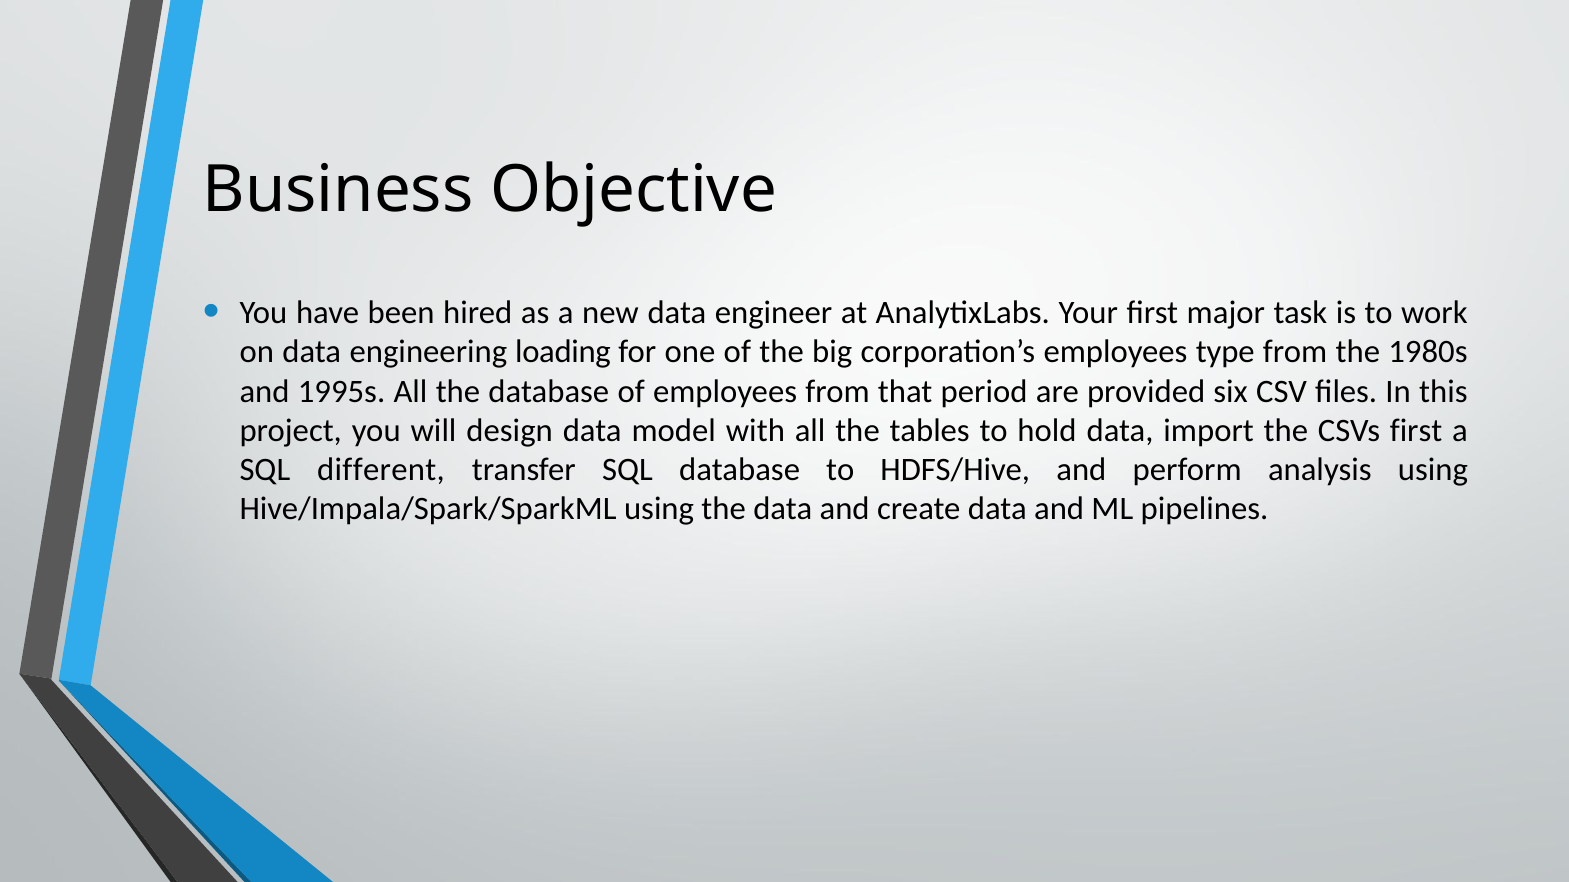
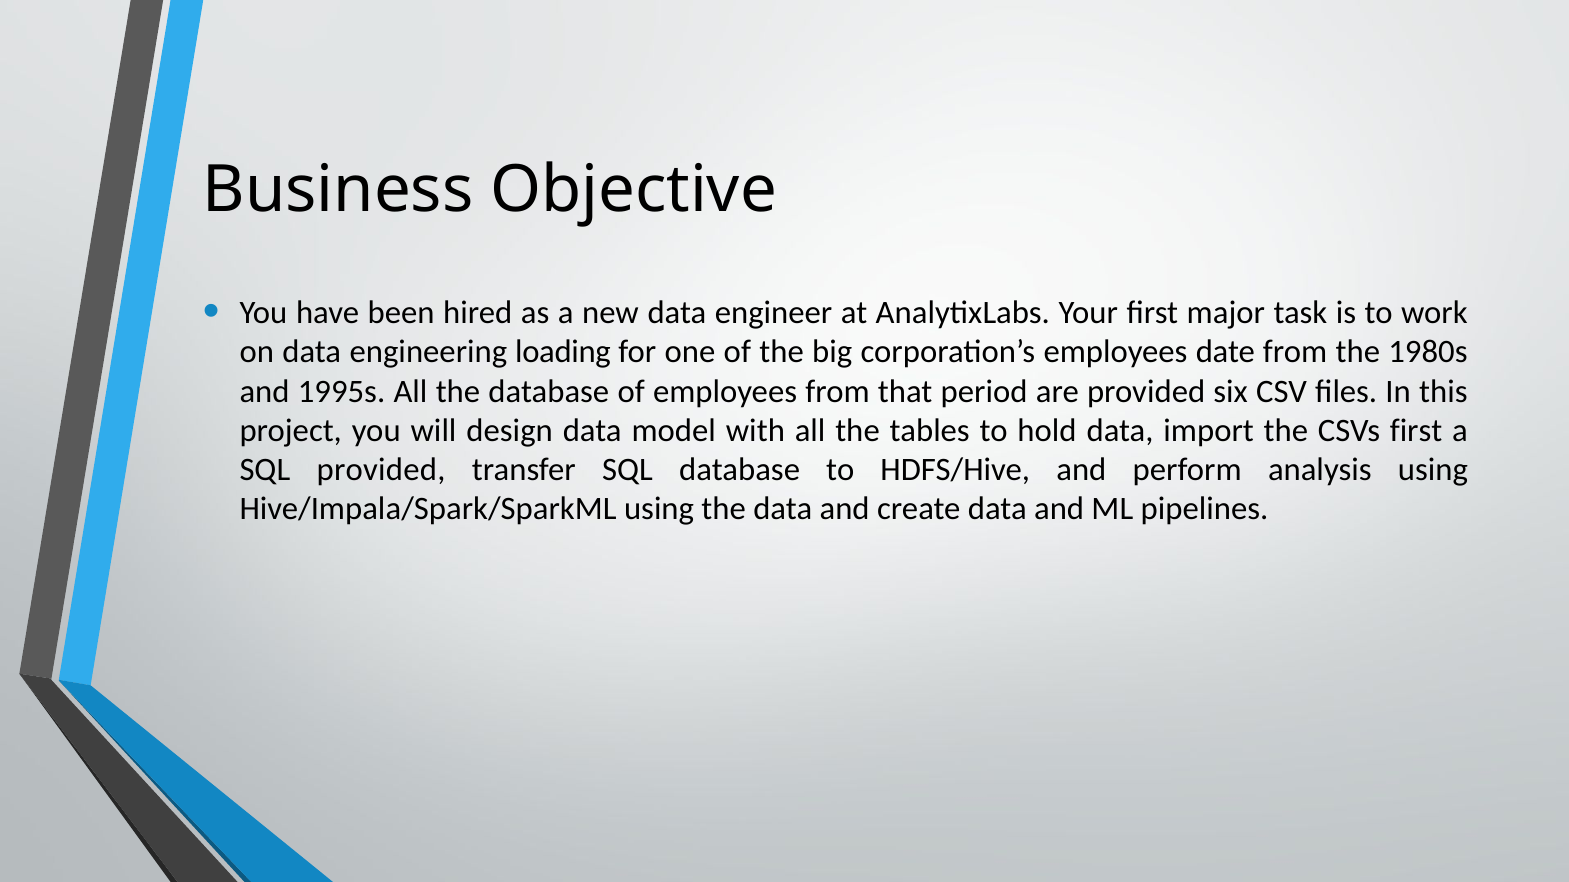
type: type -> date (1225, 352)
SQL different: different -> provided (381, 470)
